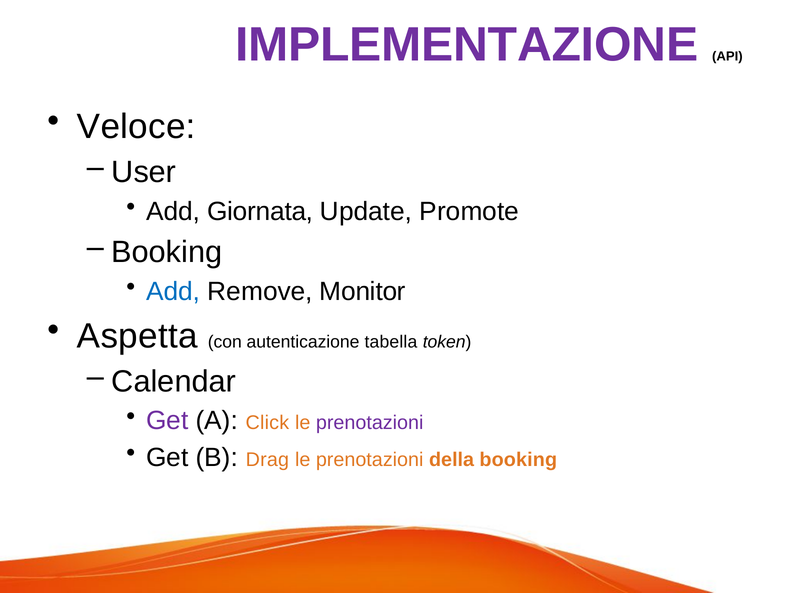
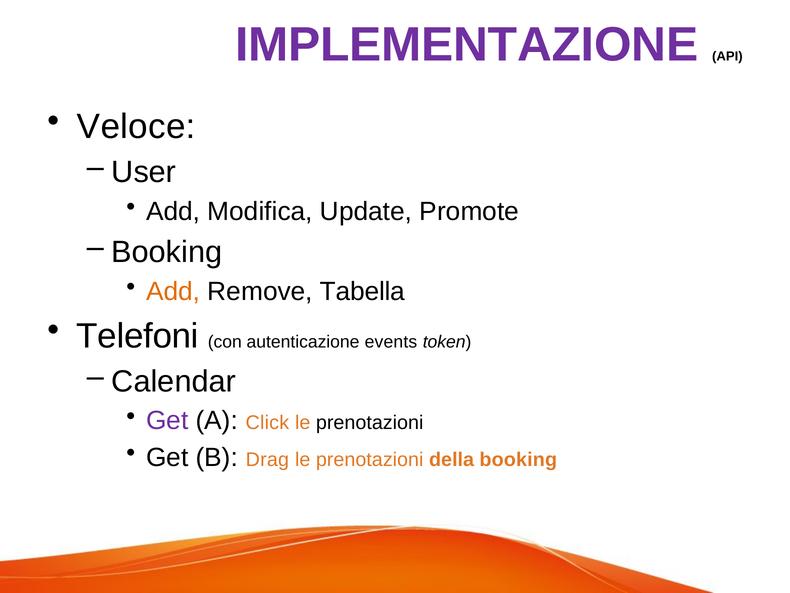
Giornata: Giornata -> Modifica (260, 211)
Add colour: blue -> orange (173, 291)
Monitor: Monitor -> Tabella (363, 291)
Aspetta: Aspetta -> Telefoni (138, 336)
tabella: tabella -> events (391, 342)
prenotazioni colour: purple -> black (370, 422)
